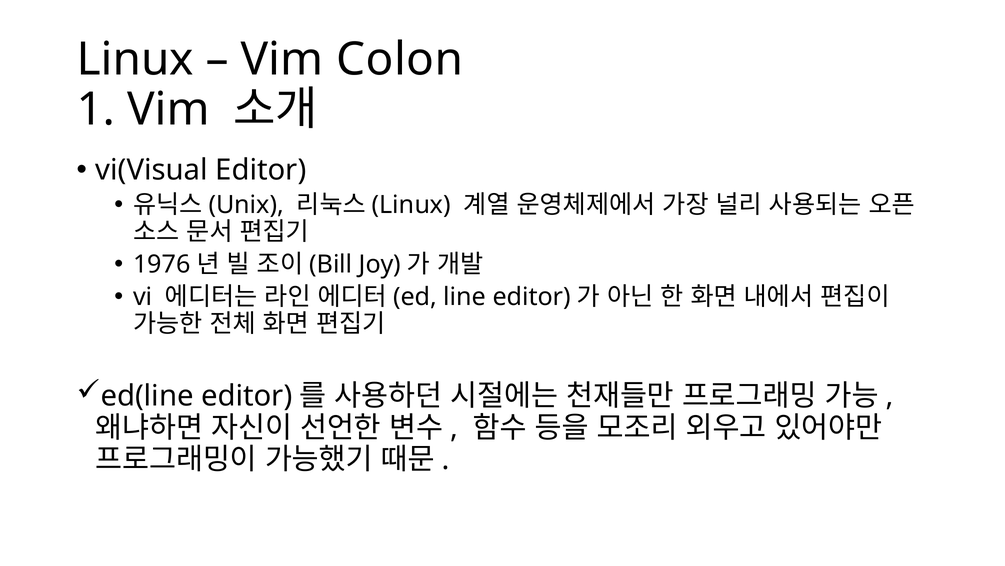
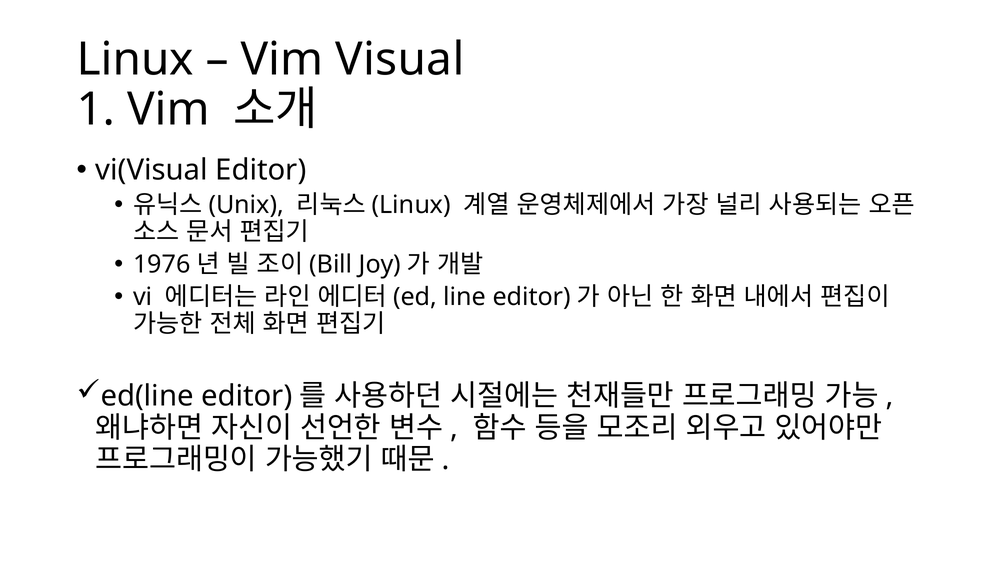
Colon: Colon -> Visual (400, 60)
